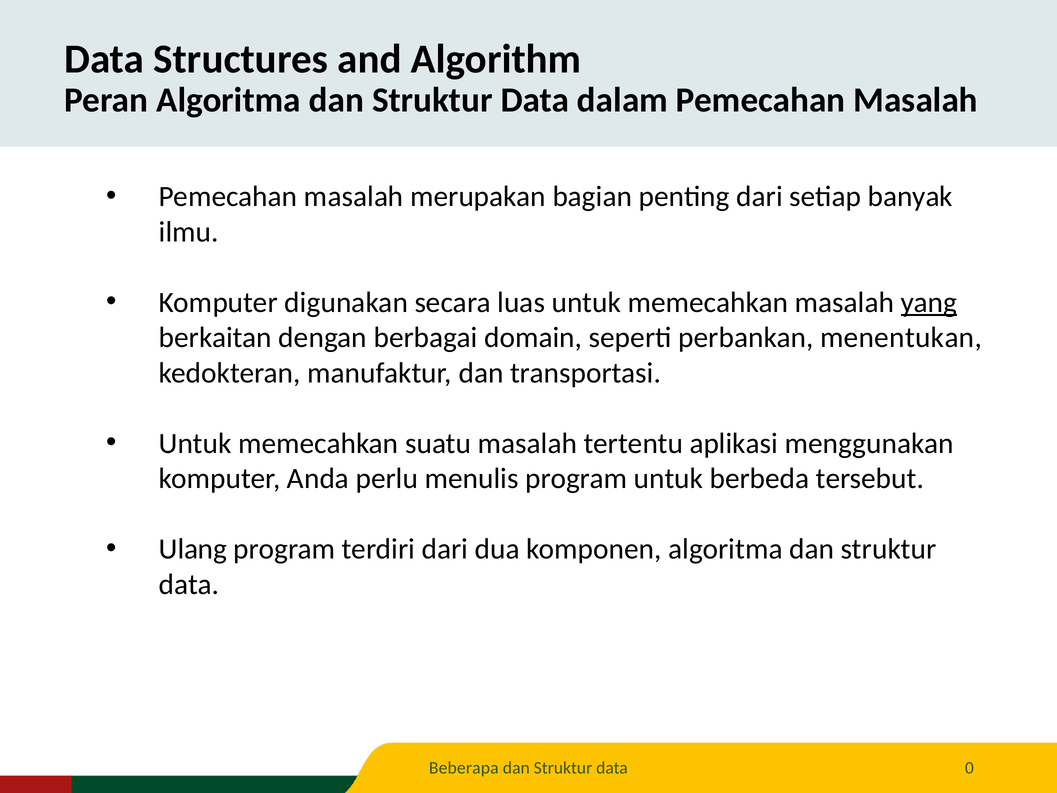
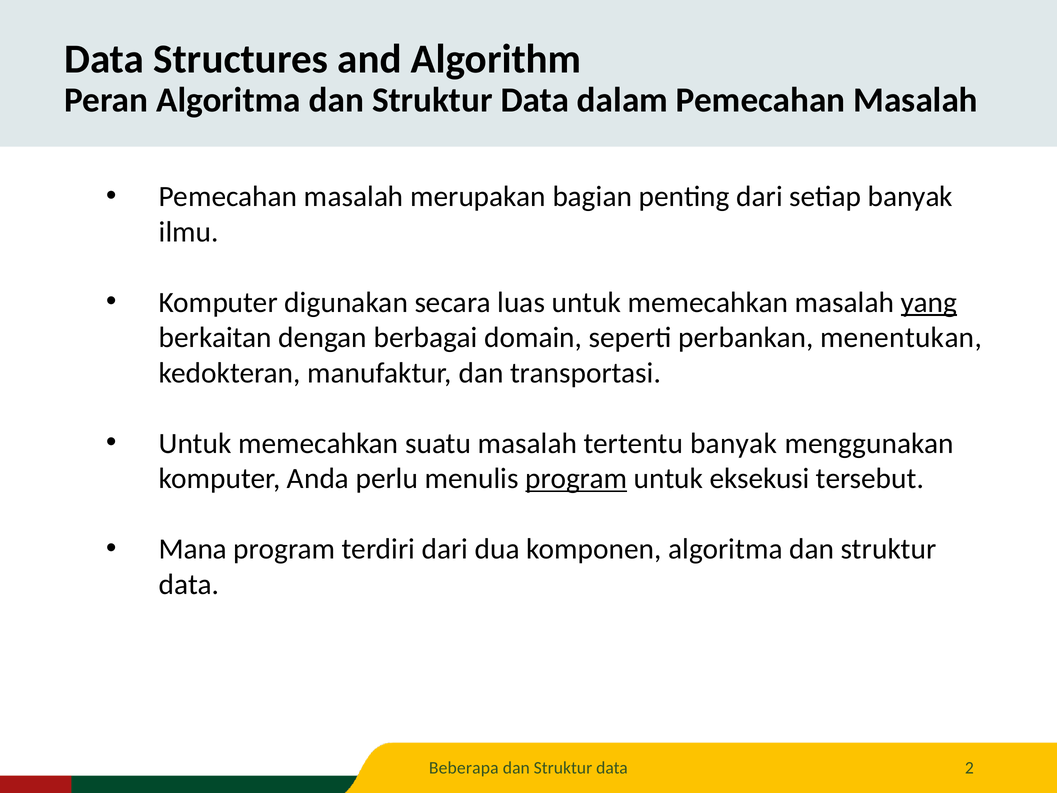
tertentu aplikasi: aplikasi -> banyak (734, 443)
program underline: none -> present (576, 478)
berbeda: berbeda -> eksekusi (760, 478)
Ulang: Ulang -> Mana (193, 549)
0: 0 -> 2 (969, 768)
